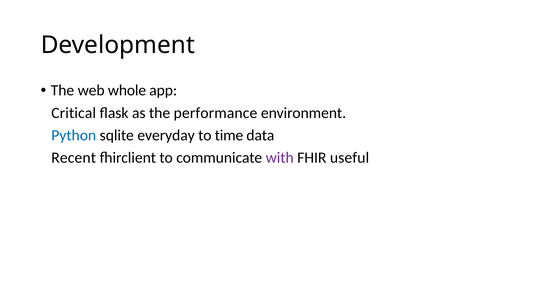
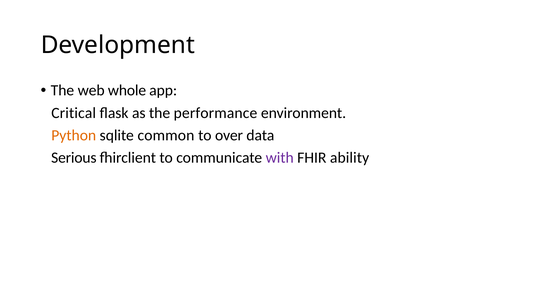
Python colour: blue -> orange (74, 135)
everyday: everyday -> common (166, 135)
time: time -> over (229, 135)
Recent: Recent -> Serious (74, 157)
useful: useful -> ability (350, 157)
